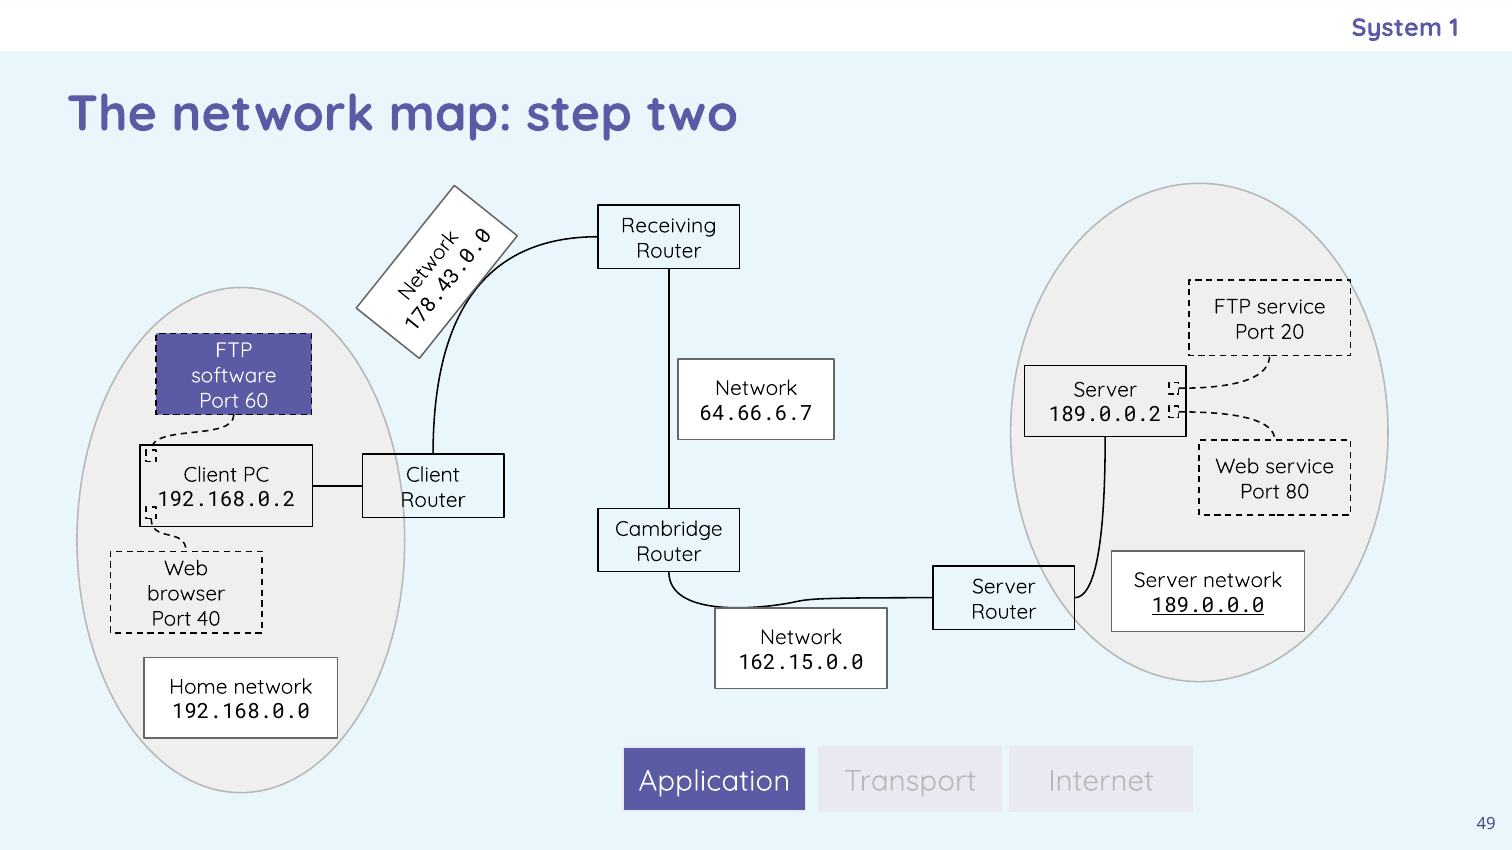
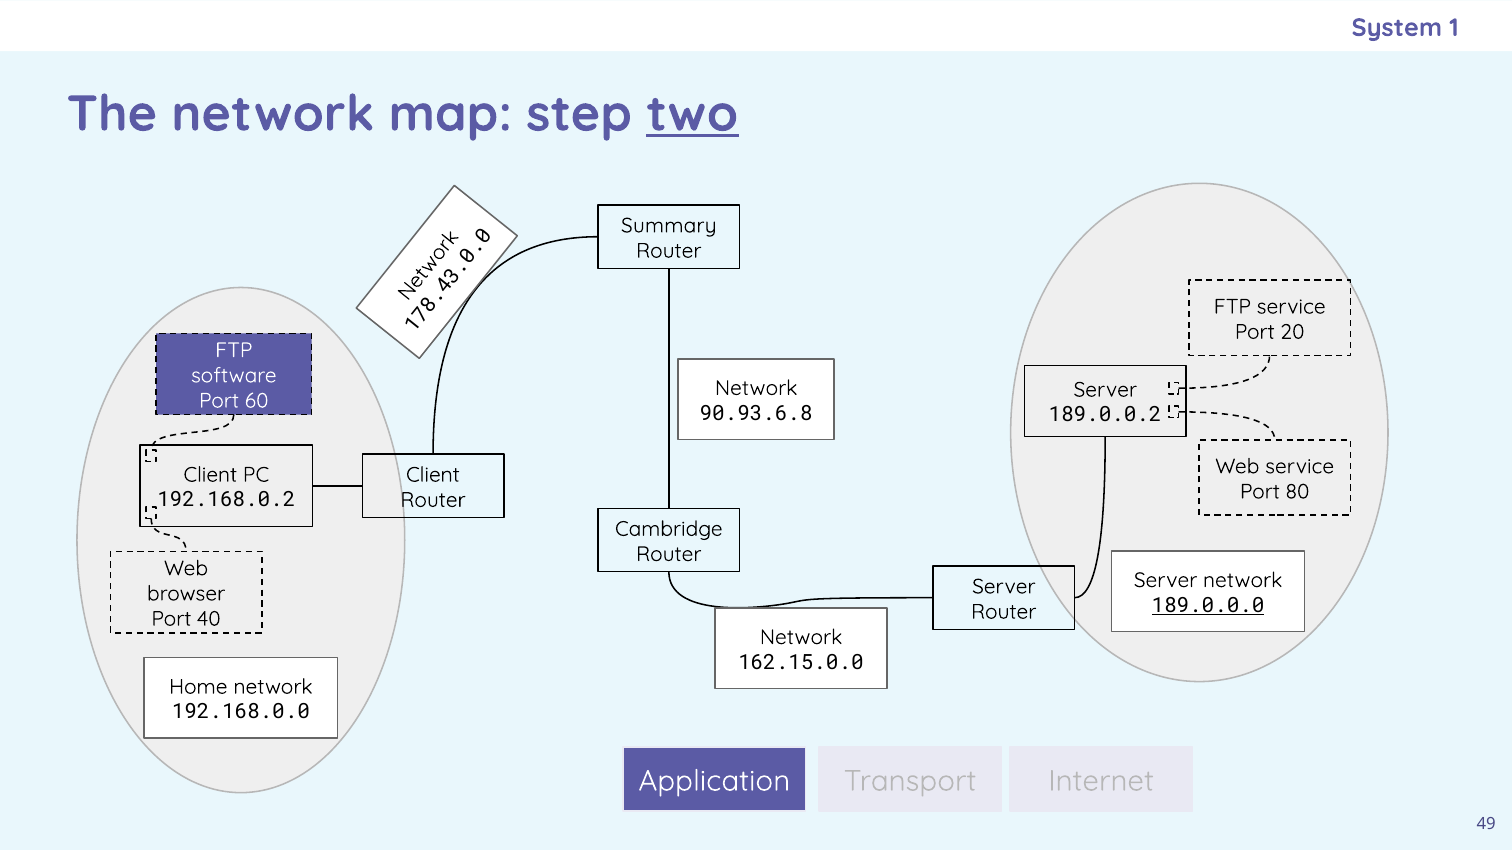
two underline: none -> present (692, 114)
Receiving: Receiving -> Summary (669, 226)
64.66.6.7: 64.66.6.7 -> 90.93.6.8 (756, 414)
